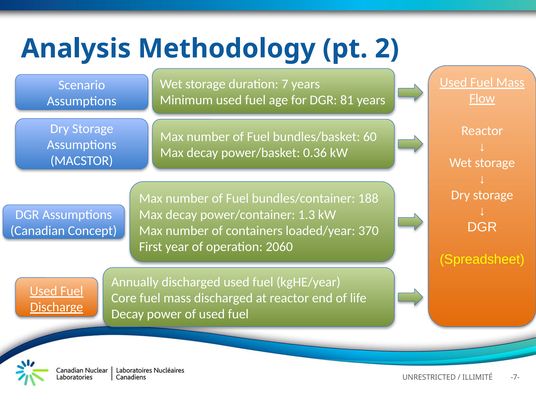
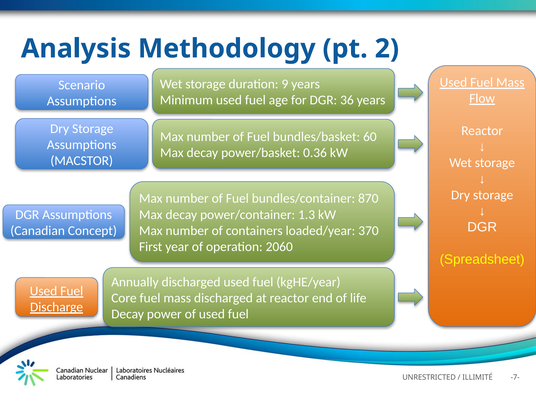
7: 7 -> 9 (285, 84)
81: 81 -> 36 (347, 100)
188: 188 -> 870 (368, 199)
